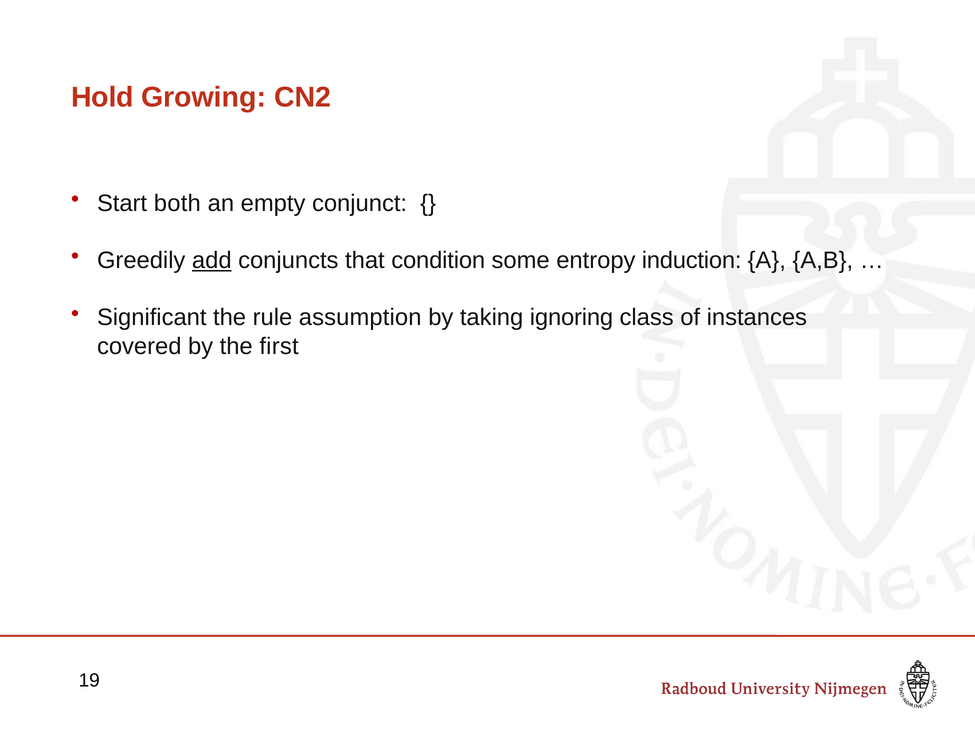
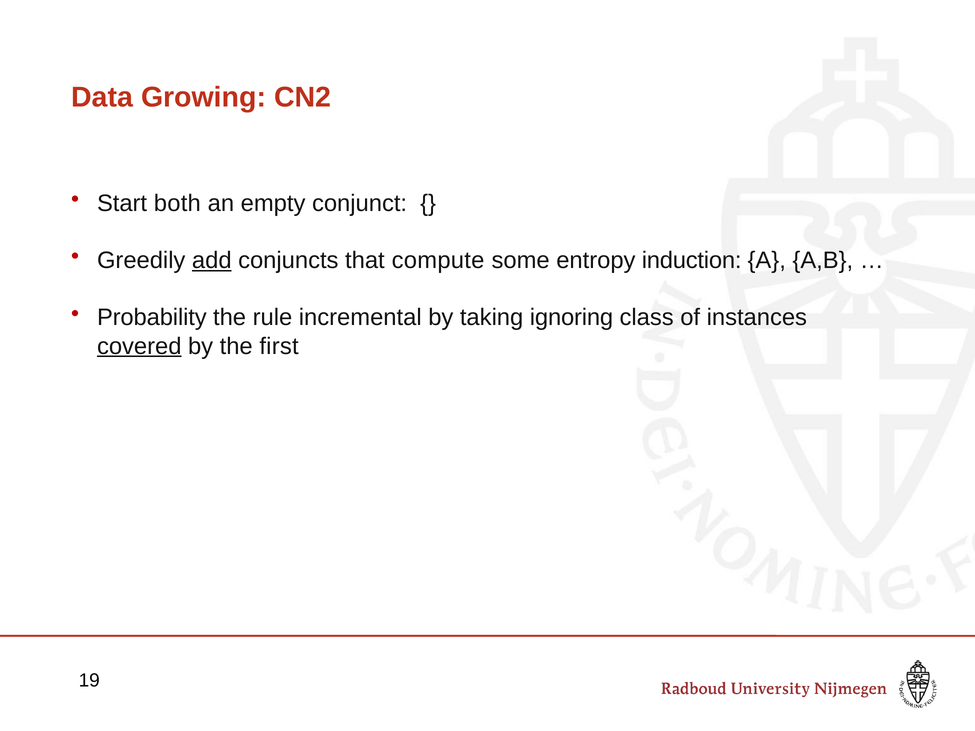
Hold: Hold -> Data (102, 97)
condition: condition -> compute (438, 261)
Significant: Significant -> Probability (152, 318)
assumption: assumption -> incremental (360, 318)
covered underline: none -> present (139, 346)
